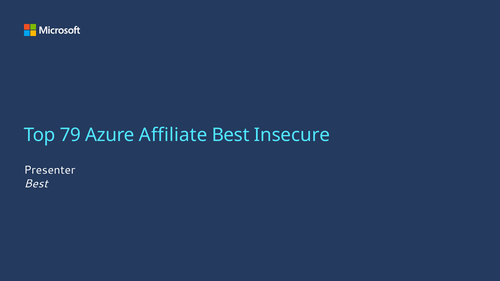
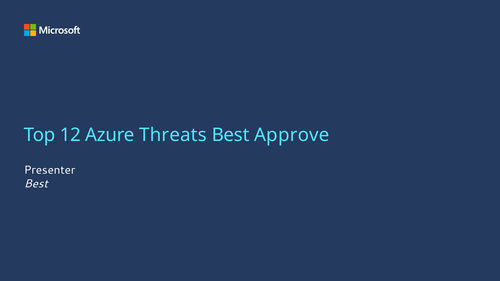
79: 79 -> 12 (70, 135)
Affiliate: Affiliate -> Threats (173, 135)
Insecure: Insecure -> Approve (292, 135)
